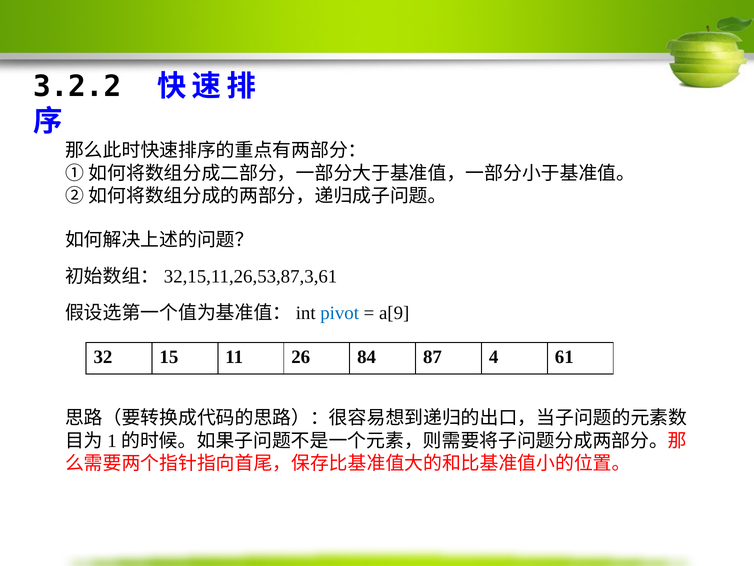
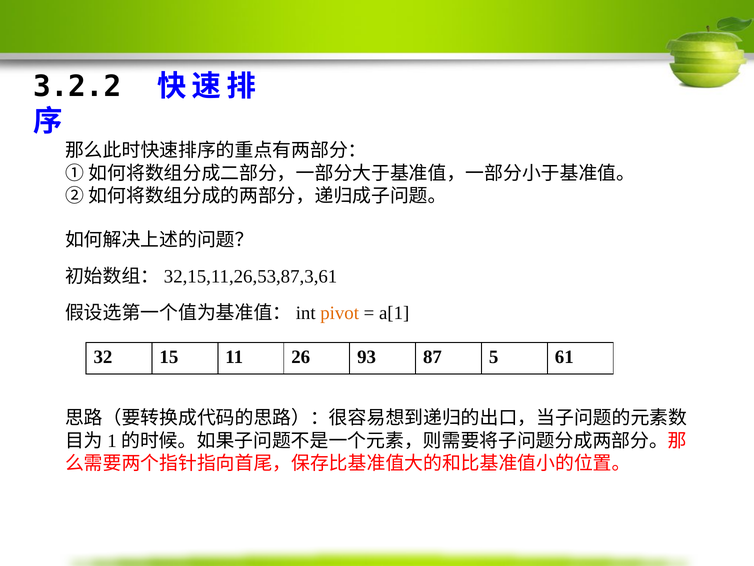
pivot colour: blue -> orange (340, 313)
a[9: a[9 -> a[1 (394, 313)
84: 84 -> 93 (367, 357)
4: 4 -> 5 (494, 357)
